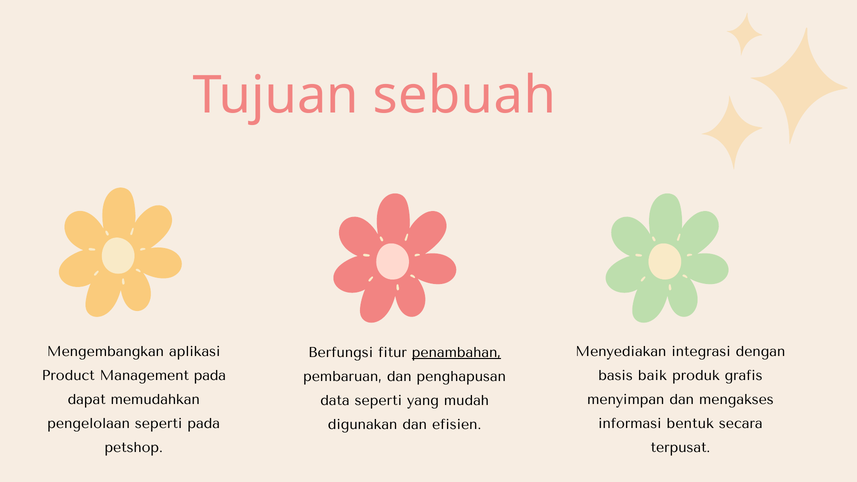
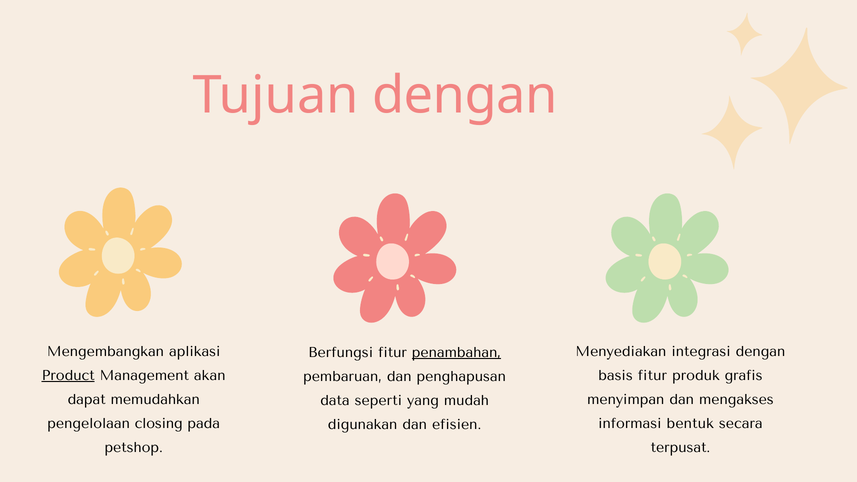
Tujuan sebuah: sebuah -> dengan (465, 95)
Product underline: none -> present (68, 376)
Management pada: pada -> akan (210, 376)
basis baik: baik -> fitur (652, 376)
pengelolaan seperti: seperti -> closing (159, 424)
